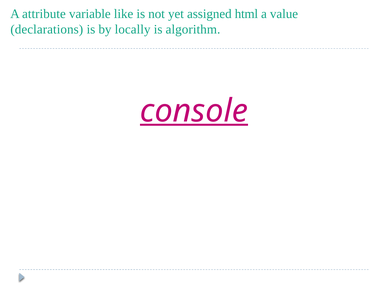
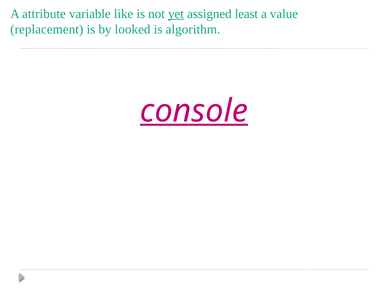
yet underline: none -> present (176, 14)
html: html -> least (246, 14)
declarations: declarations -> replacement (47, 29)
locally: locally -> looked (133, 29)
